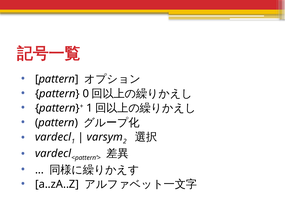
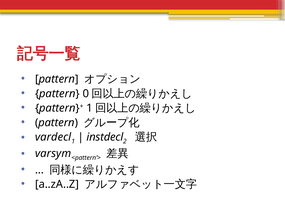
varsym: varsym -> instdecl (105, 137)
vardecl: vardecl -> varsym (53, 153)
